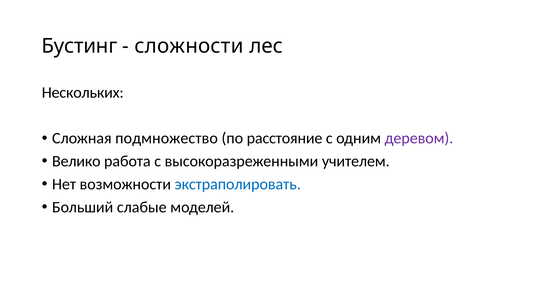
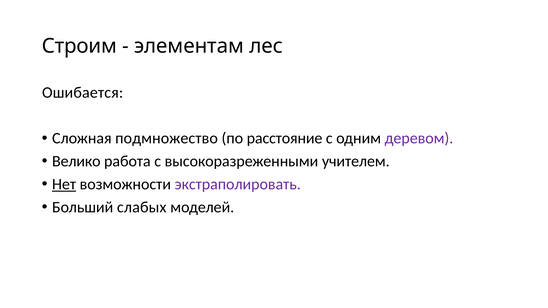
Бустинг: Бустинг -> Строим (79, 46)
сложности: сложности -> элементам (189, 46)
Нескольких: Нескольких -> Ошибается (83, 93)
Нет underline: none -> present (64, 184)
экстраполировать colour: blue -> purple (238, 184)
слабые: слабые -> слабых (142, 207)
